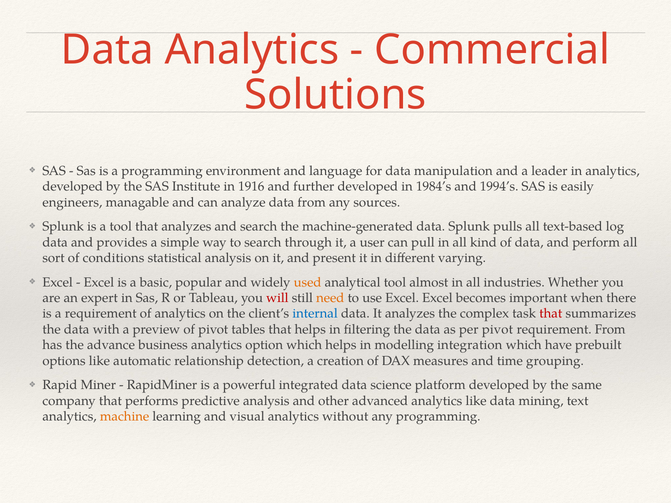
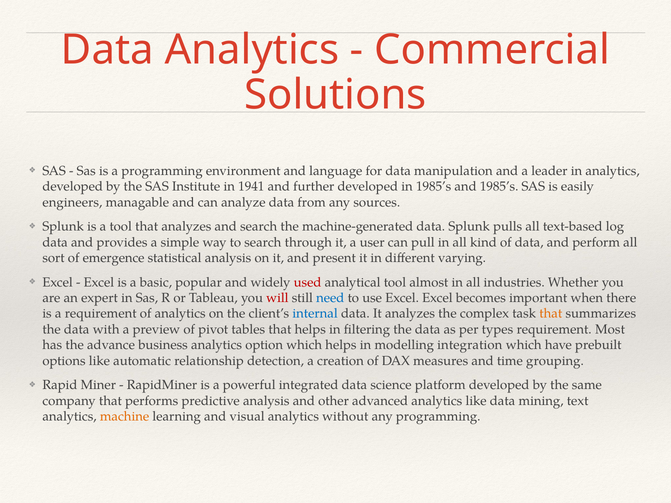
1916: 1916 -> 1941 (251, 187)
in 1984’s: 1984’s -> 1985’s (434, 187)
and 1994’s: 1994’s -> 1985’s (499, 187)
conditions: conditions -> emergence (114, 258)
used colour: orange -> red (308, 282)
need colour: orange -> blue (330, 298)
that colour: red -> orange (551, 314)
per pivot: pivot -> types (497, 330)
requirement From: From -> Most (610, 330)
